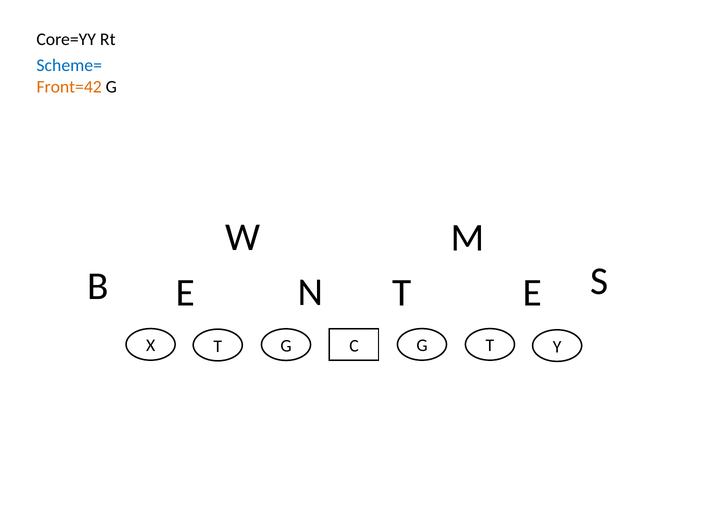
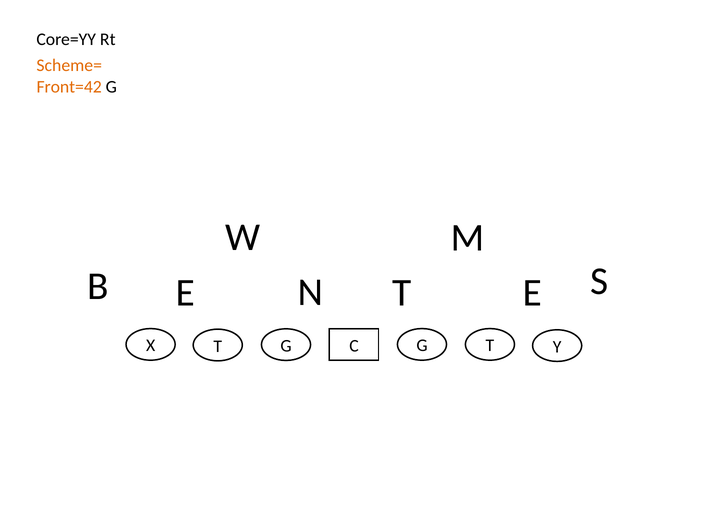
Scheme= colour: blue -> orange (69, 65)
